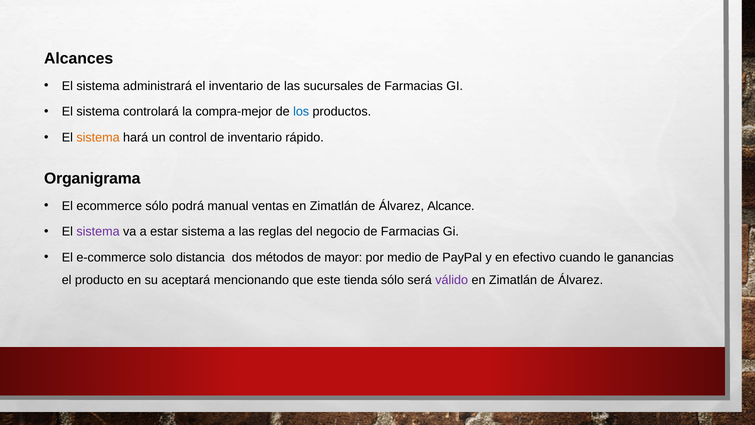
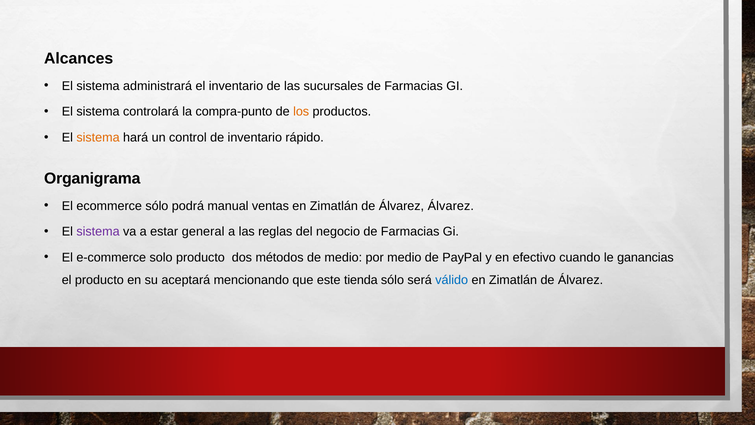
compra-mejor: compra-mejor -> compra-punto (234, 112)
los colour: blue -> orange (301, 112)
Álvarez Alcance: Alcance -> Álvarez (451, 206)
estar sistema: sistema -> general (203, 232)
solo distancia: distancia -> producto (200, 257)
de mayor: mayor -> medio (343, 257)
válido colour: purple -> blue (452, 280)
